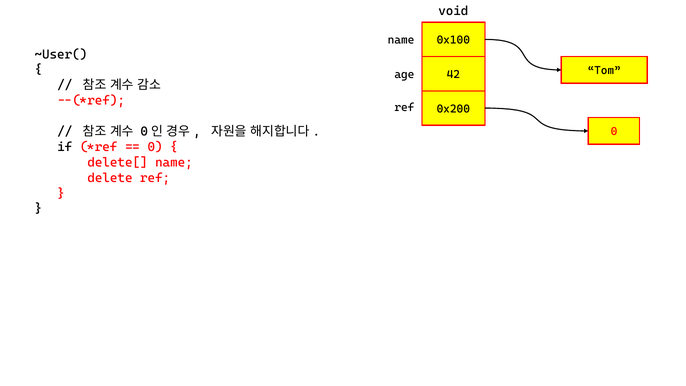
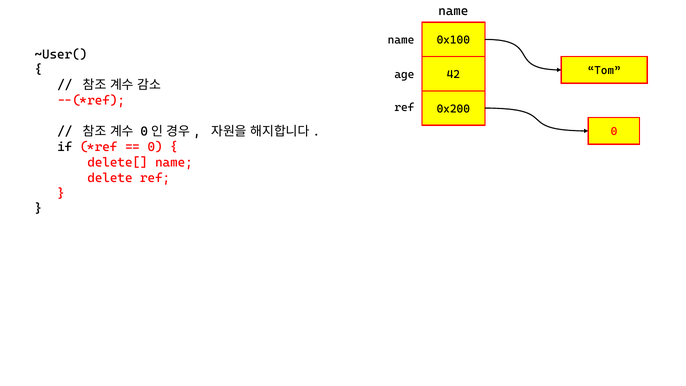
void: void -> name (453, 11)
